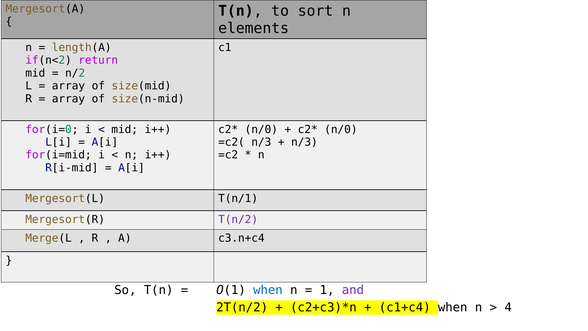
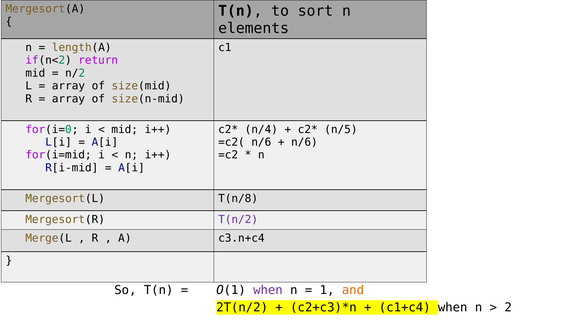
n/0: n/0 -> n/4 (261, 129)
n/0: n/0 -> n/5 (341, 129)
=c2( n/3: n/3 -> n/6 (261, 142)
n/3: n/3 -> n/6 (304, 142)
T(n/1: T(n/1 -> T(n/8 (238, 198)
when colour: blue -> purple (268, 290)
and colour: purple -> orange (353, 290)
4: 4 -> 2 (508, 307)
